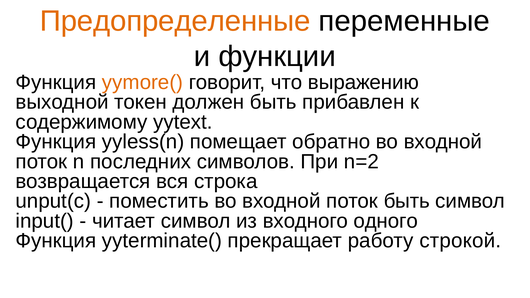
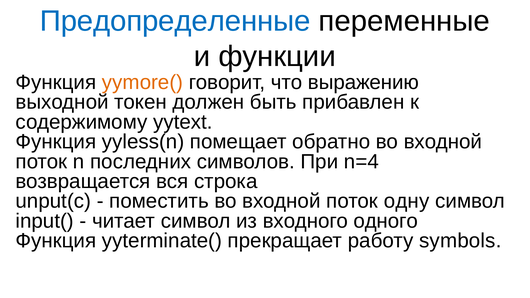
Предопределенные colour: orange -> blue (175, 21)
n=2: n=2 -> n=4 (361, 162)
поток быть: быть -> одну (407, 201)
строкой: строкой -> symbols (460, 241)
